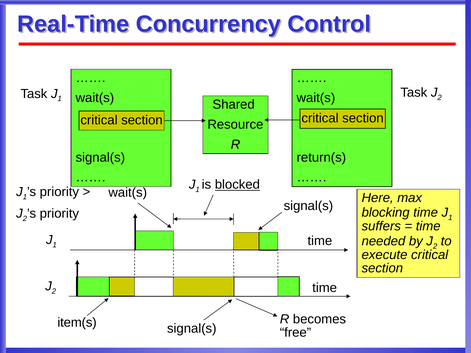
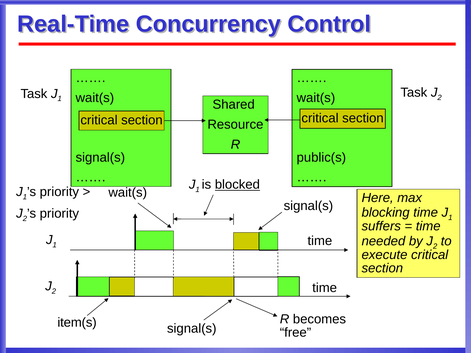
return(s: return(s -> public(s (321, 158)
